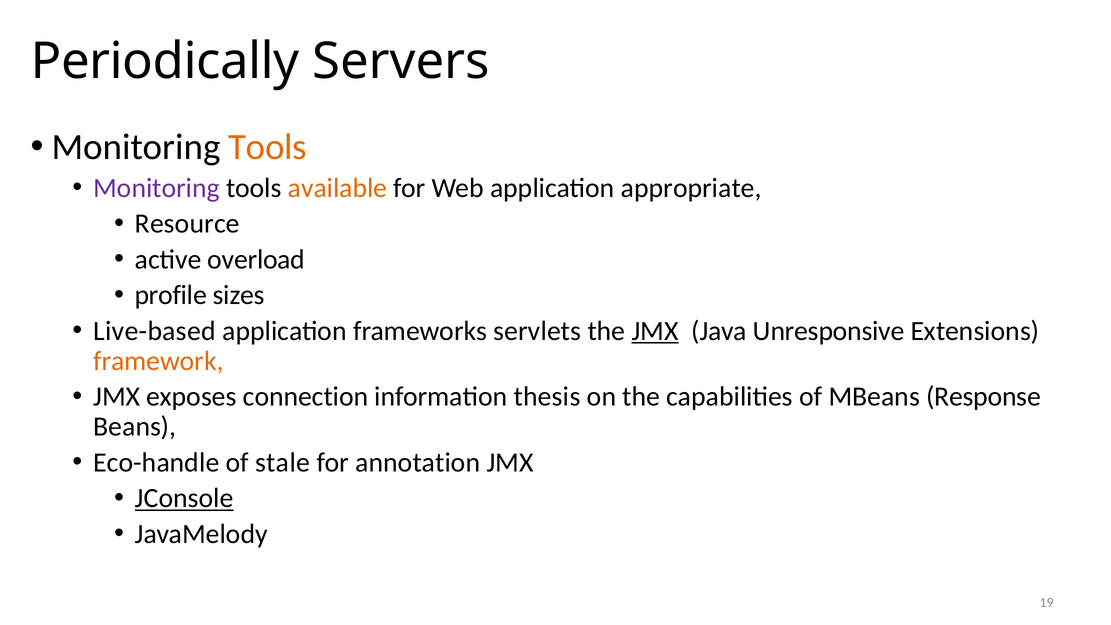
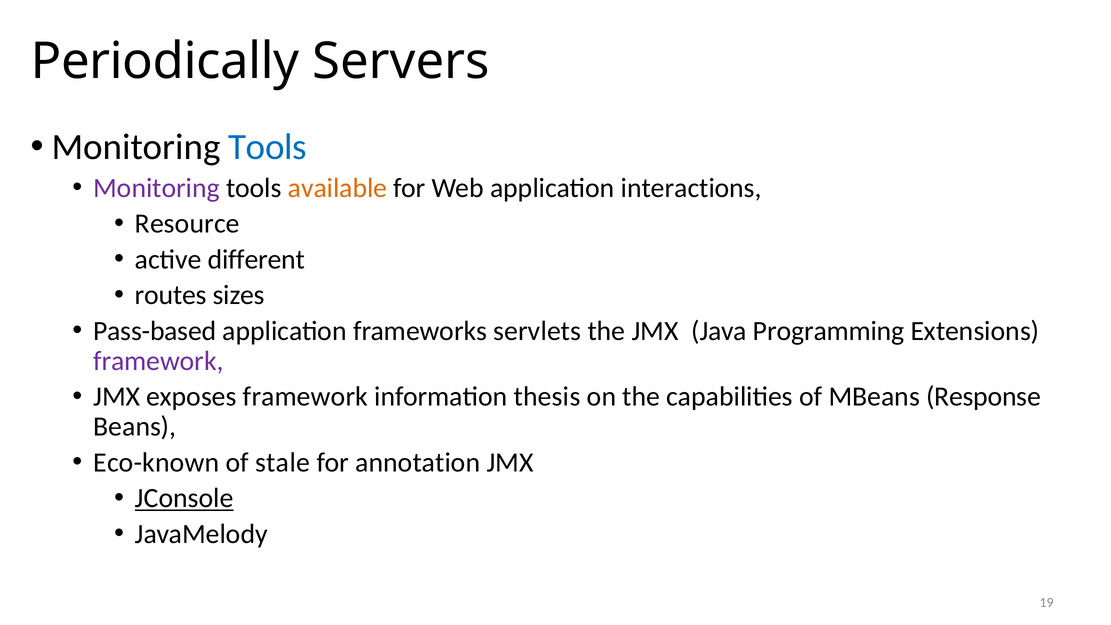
Tools colour: orange -> blue (268, 147)
appropriate: appropriate -> interactions (691, 188)
overload: overload -> different (256, 259)
profile: profile -> routes (171, 295)
Live-based: Live-based -> Pass-based (155, 331)
JMX underline: present -> none (655, 331)
Unresponsive: Unresponsive -> Programming (829, 331)
framework colour: orange -> purple (158, 361)
exposes connection: connection -> framework (305, 397)
Eco-handle: Eco-handle -> Eco-known (156, 462)
